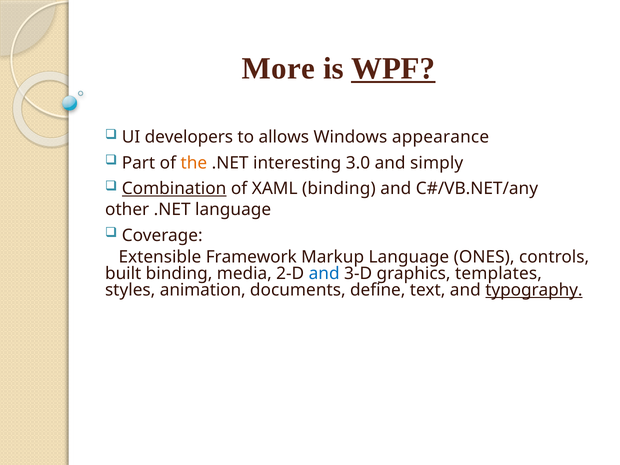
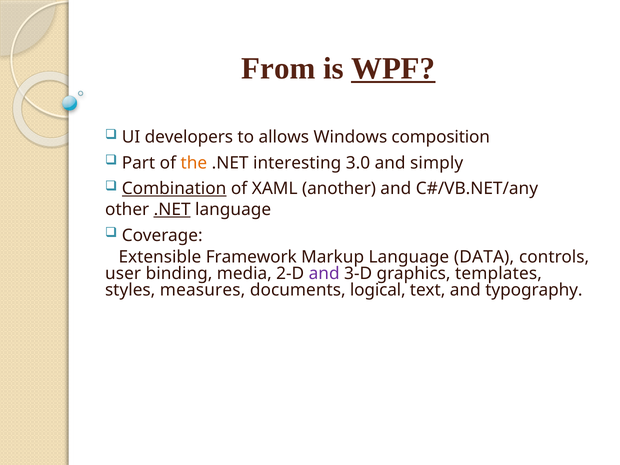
More: More -> From (278, 69)
appearance: appearance -> composition (441, 137)
XAML binding: binding -> another (339, 189)
.NET underline: none -> present (172, 209)
ONES: ONES -> DATA (484, 257)
built: built -> user (123, 274)
and colour: blue -> purple (324, 274)
animation: animation -> measures (203, 290)
define: define -> logical (378, 290)
typography underline: present -> none (534, 290)
